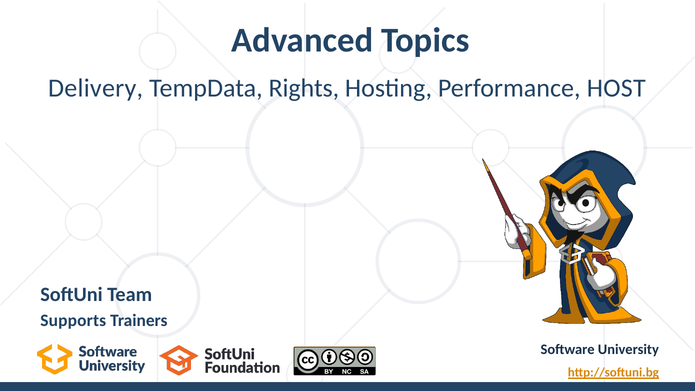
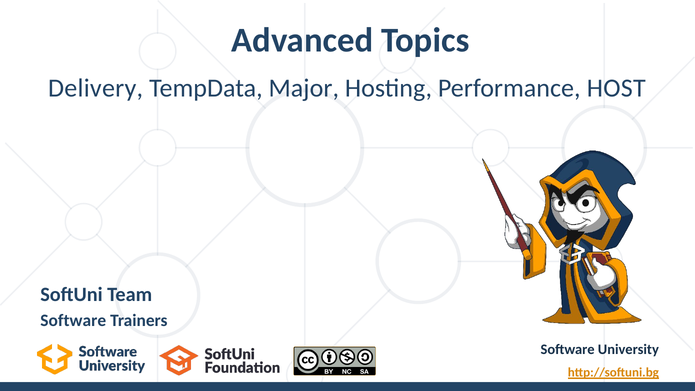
Rights: Rights -> Major (304, 88)
Supports: Supports -> Software (73, 320)
